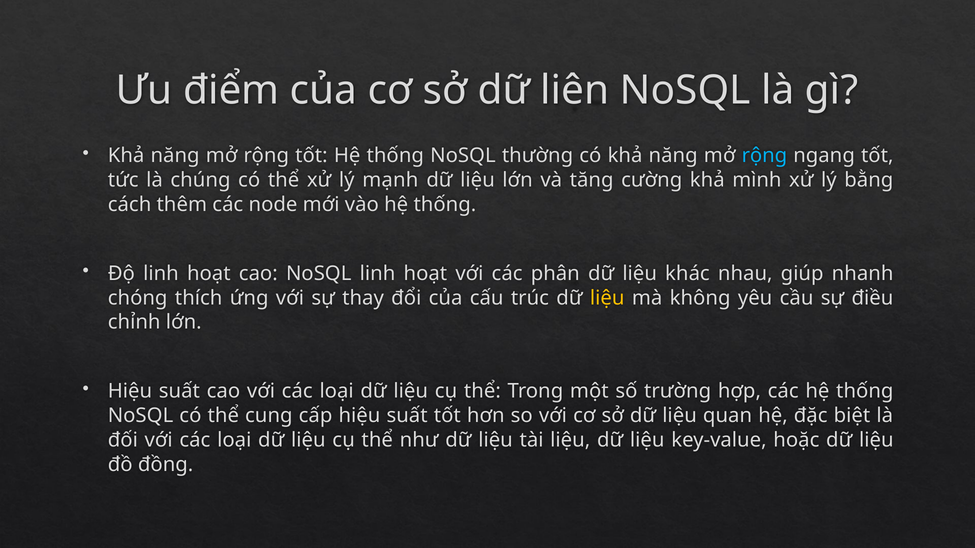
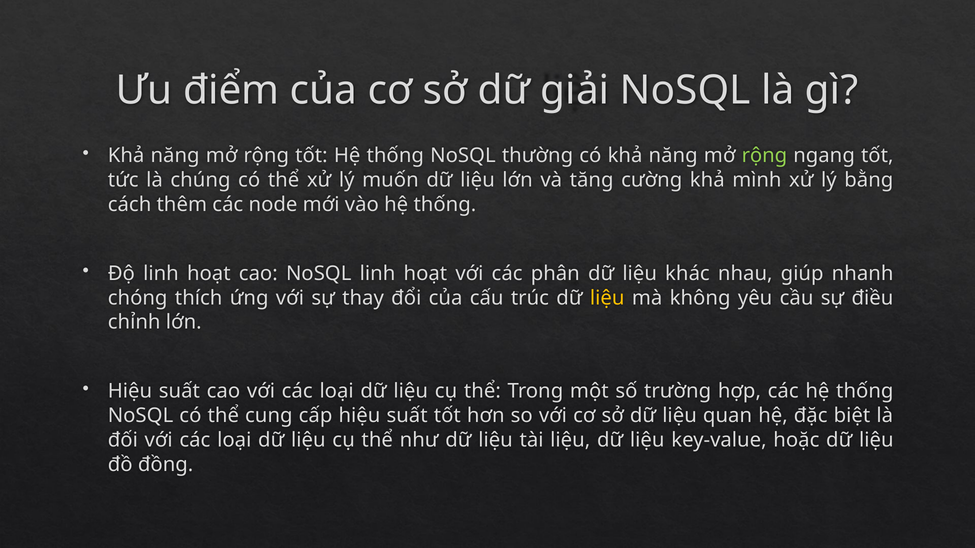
liên: liên -> giải (575, 90)
rộng colour: light blue -> light green (764, 156)
mạnh: mạnh -> muốn (390, 180)
